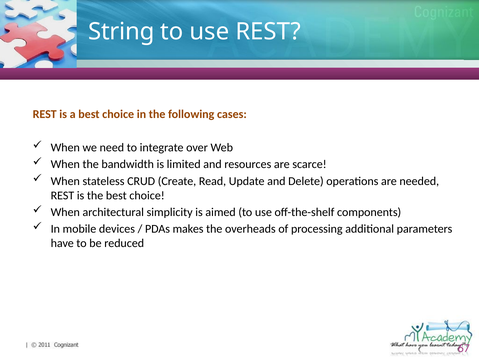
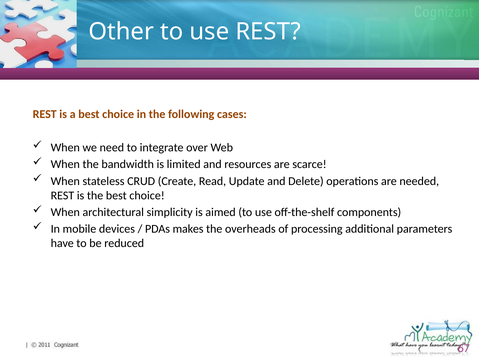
String: String -> Other (121, 32)
